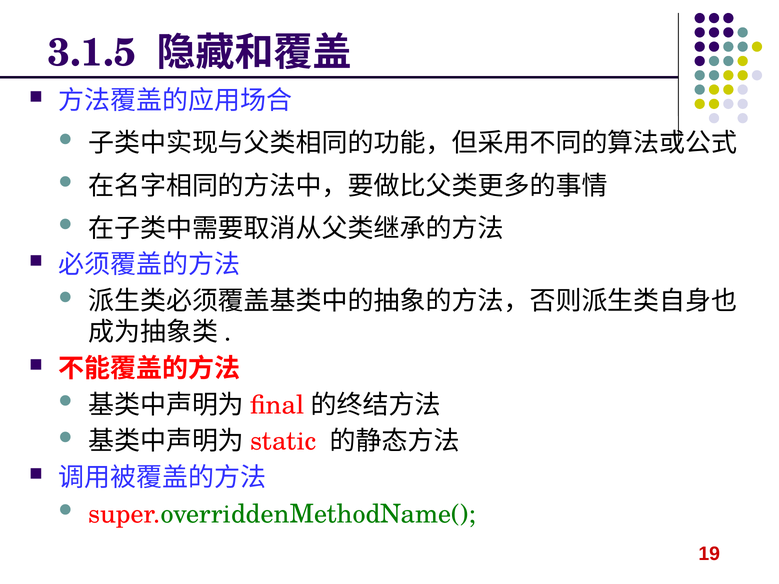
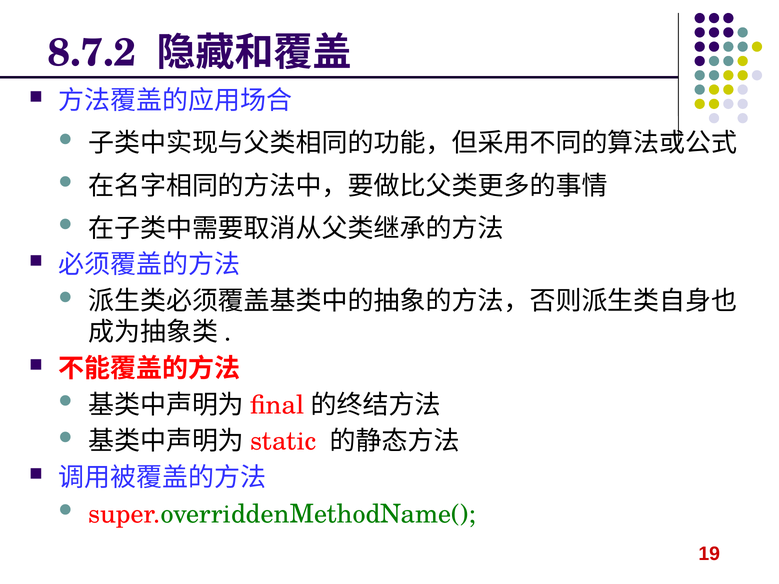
3.1.5: 3.1.5 -> 8.7.2 (92, 53)
